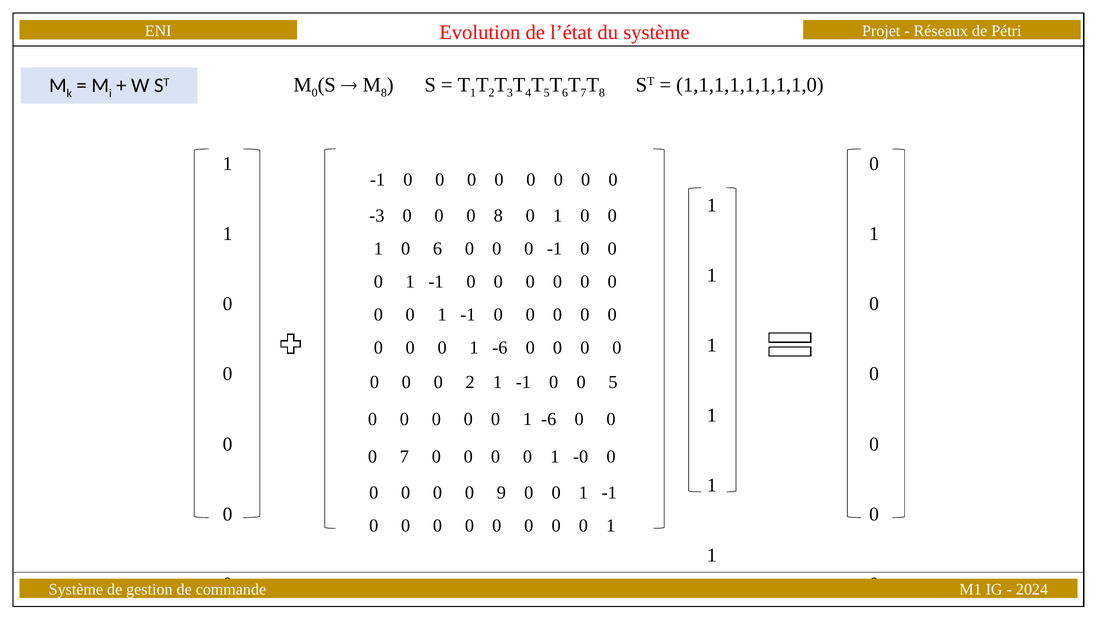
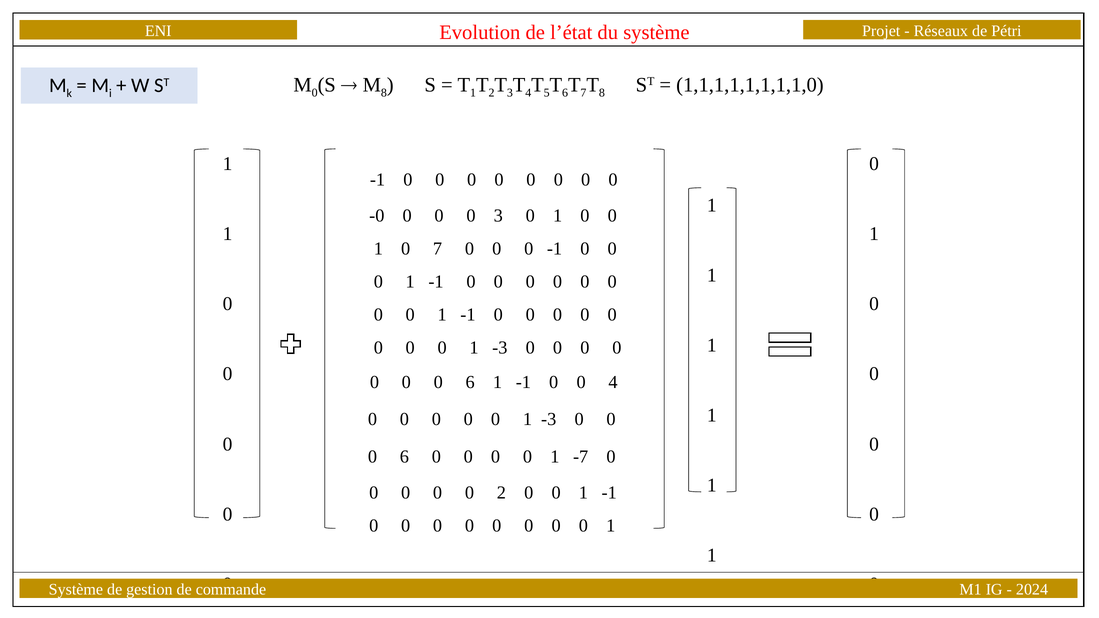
-3: -3 -> -0 (377, 216)
0 8: 8 -> 3 (498, 216)
0 6: 6 -> 7 (438, 249)
-6: -6 -> -3 (500, 348)
2: 2 -> 6 (470, 382)
0 5: 5 -> 4 (613, 382)
-6: -6 -> -3 (549, 420)
7: 7 -> 6 (404, 457)
-0: -0 -> -7 (581, 457)
0 9: 9 -> 2 (501, 493)
